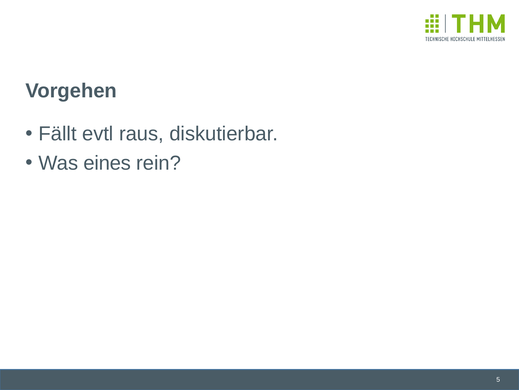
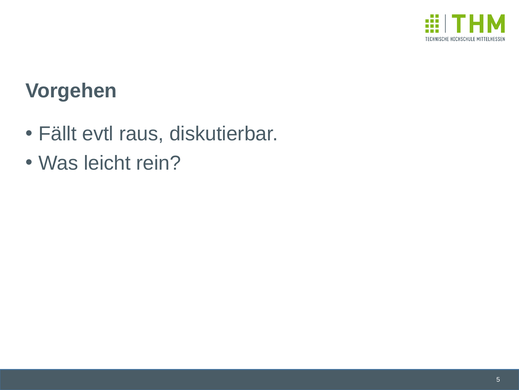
eines: eines -> leicht (107, 163)
